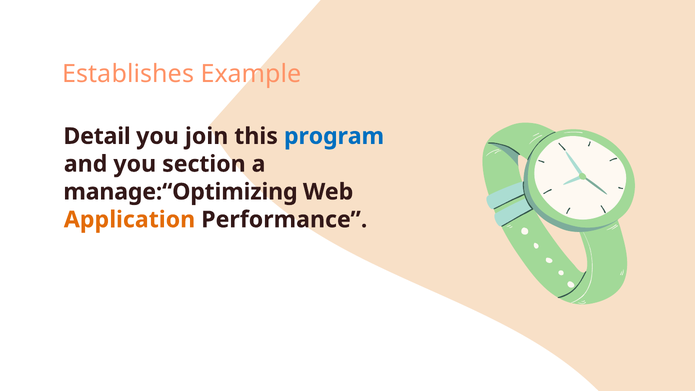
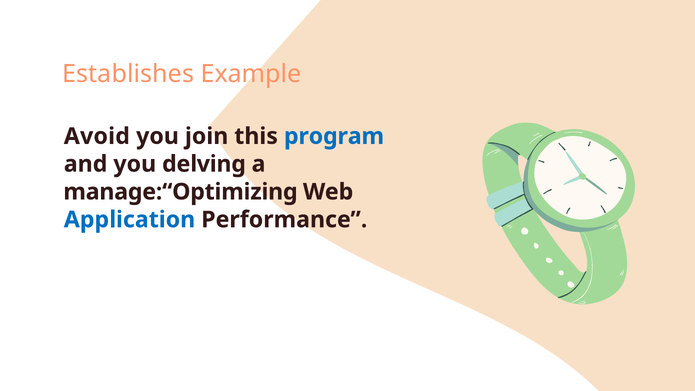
Detail: Detail -> Avoid (97, 136)
section: section -> delving (204, 164)
Application colour: orange -> blue (130, 220)
